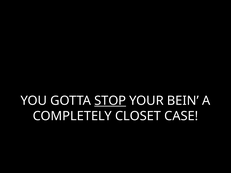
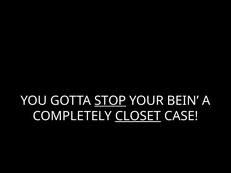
CLOSET underline: none -> present (138, 116)
